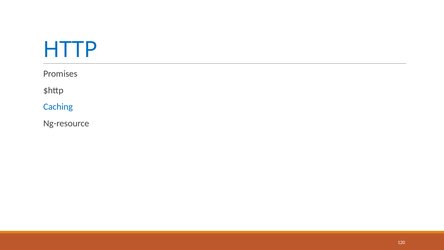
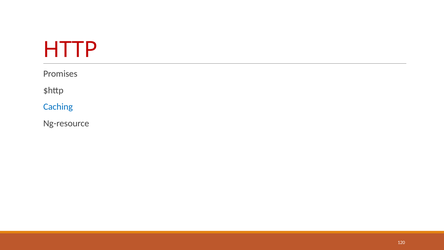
HTTP colour: blue -> red (70, 50)
